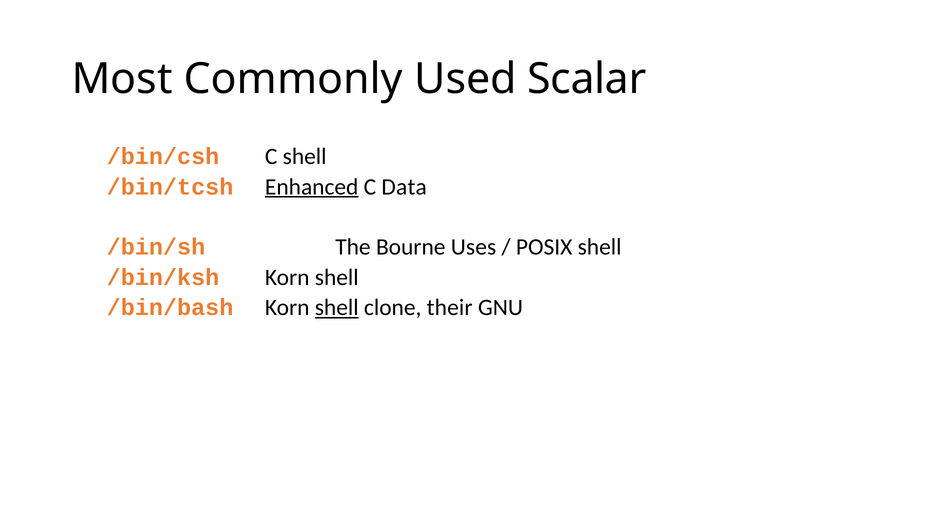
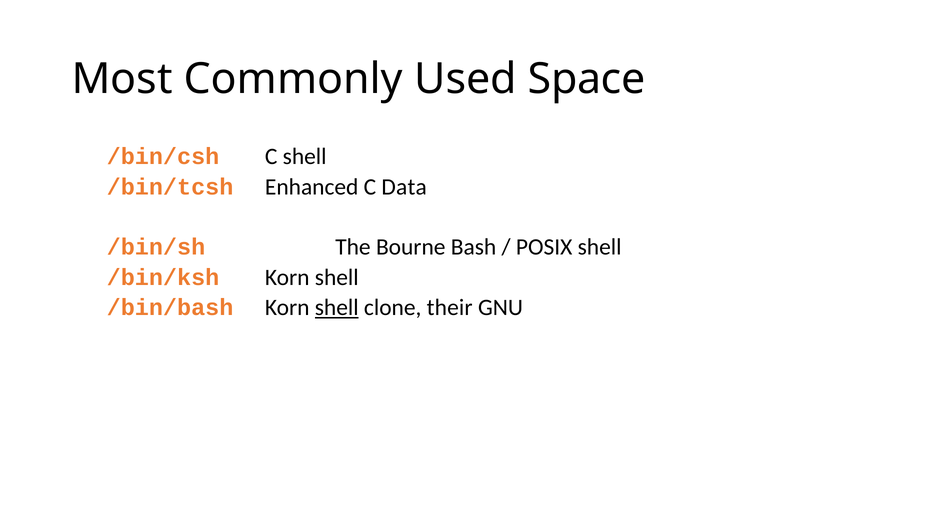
Scalar: Scalar -> Space (587, 79)
Enhanced underline: present -> none (312, 187)
Uses: Uses -> Bash (474, 247)
